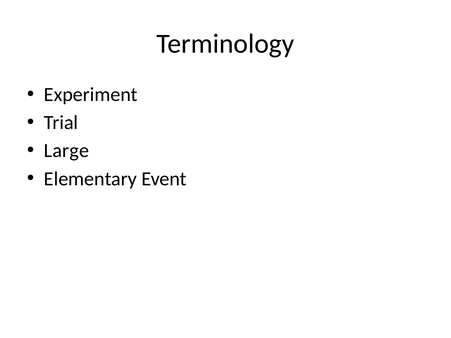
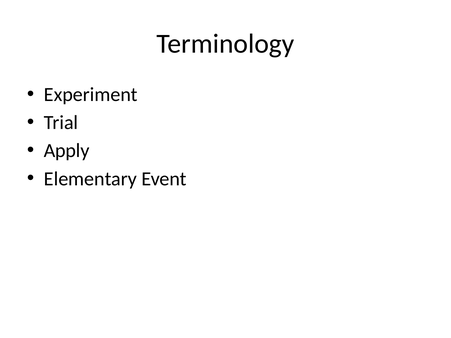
Large: Large -> Apply (67, 151)
